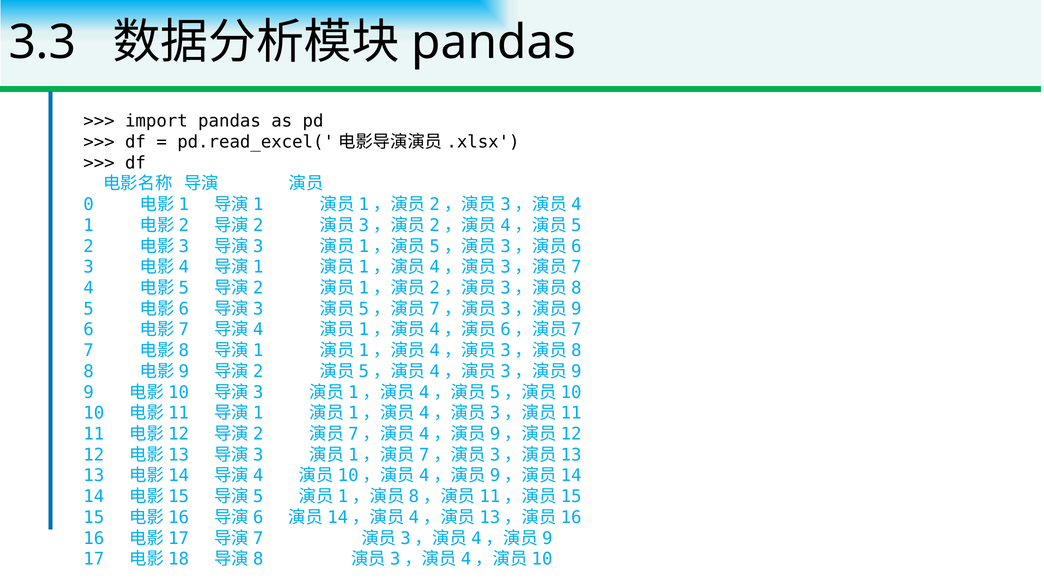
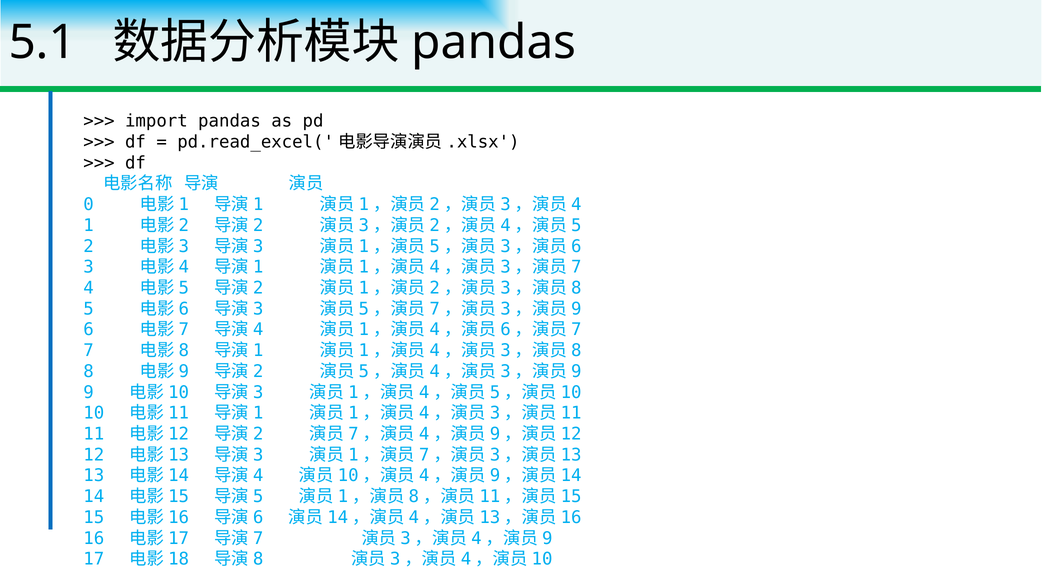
3.3: 3.3 -> 5.1 (42, 43)
